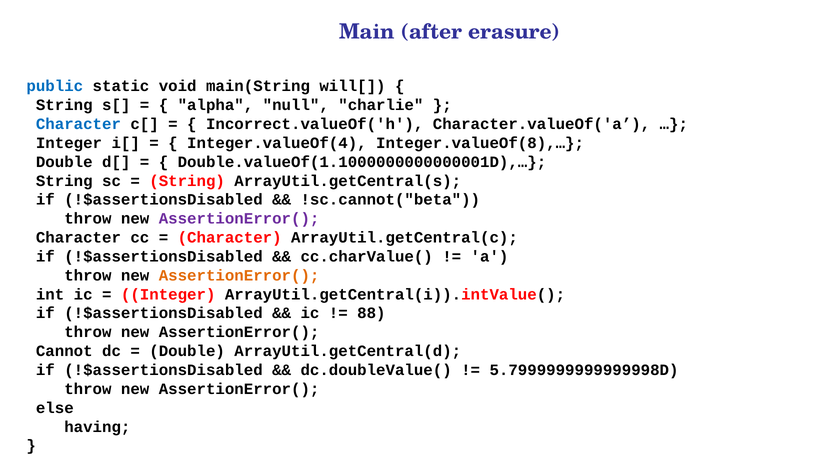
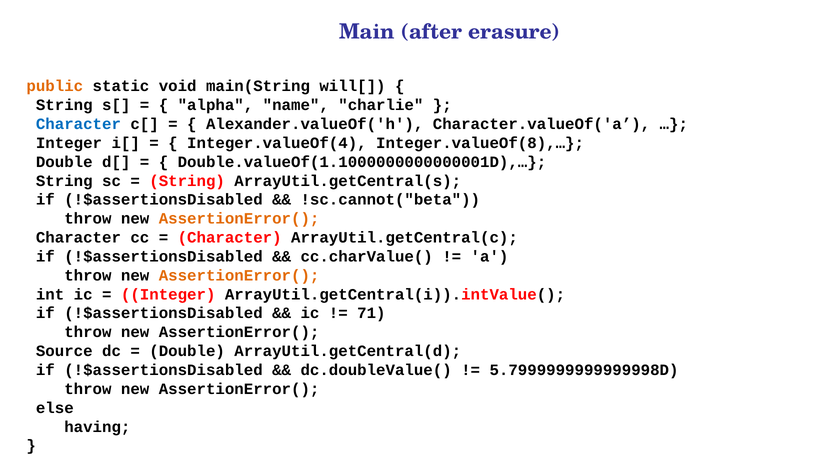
public colour: blue -> orange (55, 86)
null: null -> name (296, 105)
Incorrect.valueOf('h: Incorrect.valueOf('h -> Alexander.valueOf('h (315, 124)
AssertionError( colour: purple -> orange (239, 218)
88: 88 -> 71 (371, 313)
Cannot: Cannot -> Source (64, 351)
